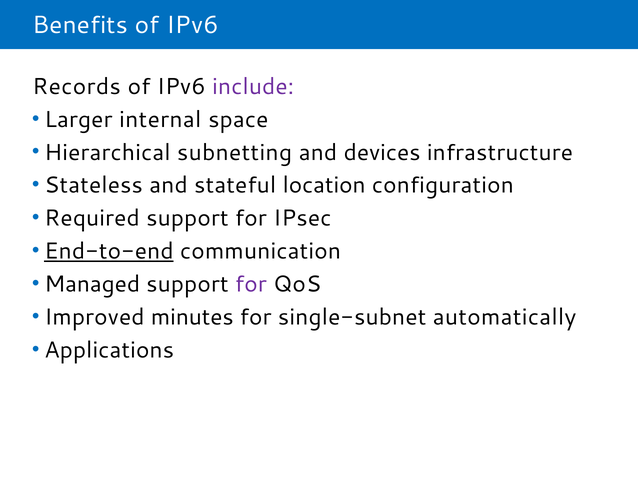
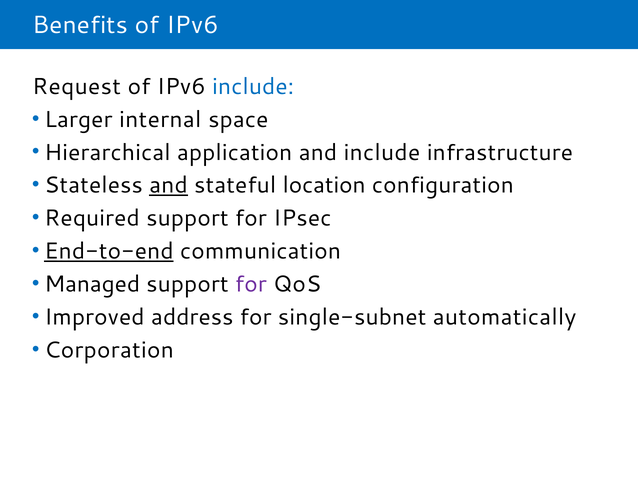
Records: Records -> Request (77, 87)
include colour: purple -> blue (253, 87)
subnetting: subnetting -> application (235, 153)
and devices: devices -> include (382, 153)
and underline: none -> present (168, 186)
minutes: minutes -> address (192, 317)
Applications: Applications -> Corporation (109, 350)
